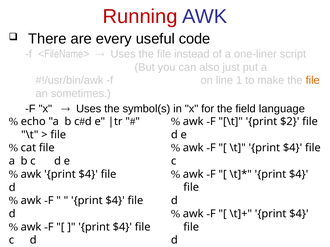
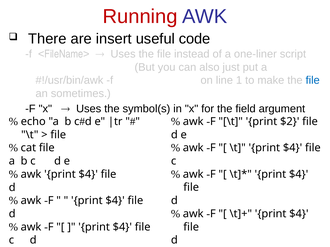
every: every -> insert (114, 39)
file colour: orange -> blue (313, 80)
language: language -> argument (282, 109)
